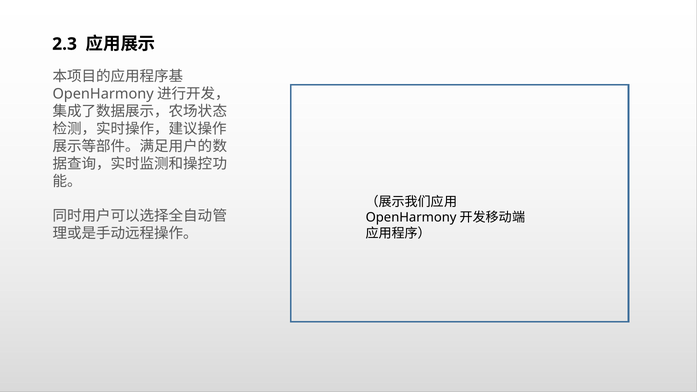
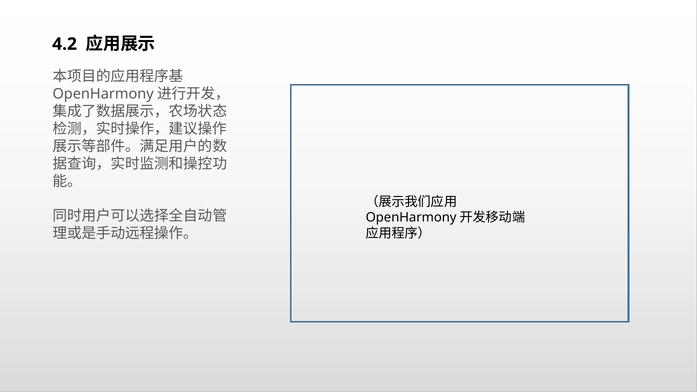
2.3: 2.3 -> 4.2 (65, 44)
